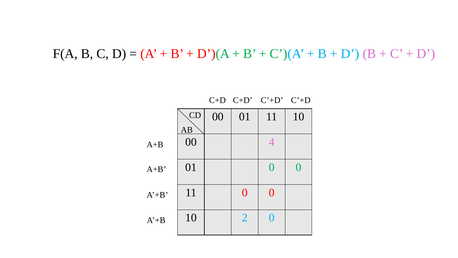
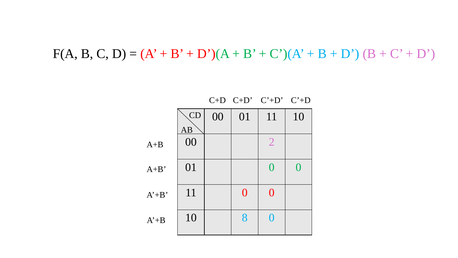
4: 4 -> 2 (272, 142)
2: 2 -> 8 (245, 218)
